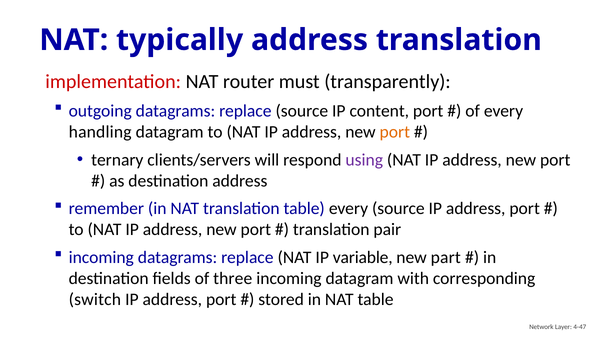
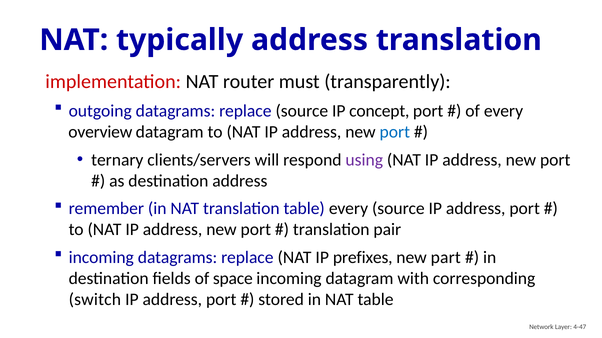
content: content -> concept (379, 111)
handling: handling -> overview (100, 132)
port colour: orange -> blue (395, 132)
variable: variable -> prefixes (363, 258)
three: three -> space (233, 279)
